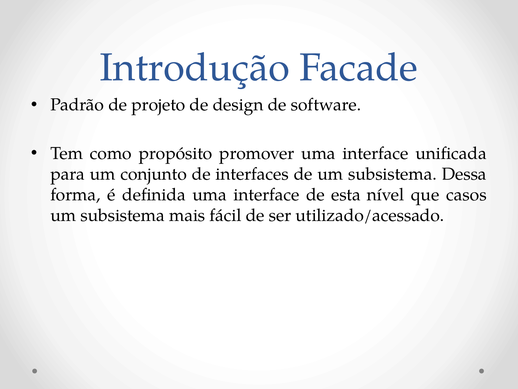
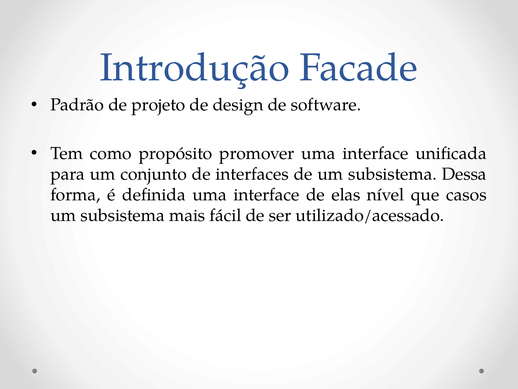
esta: esta -> elas (346, 195)
